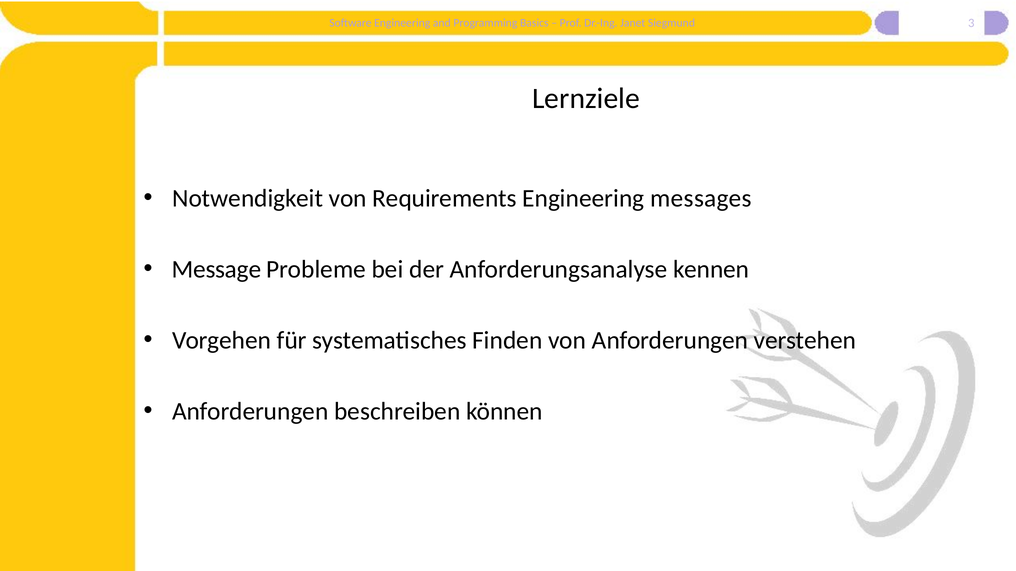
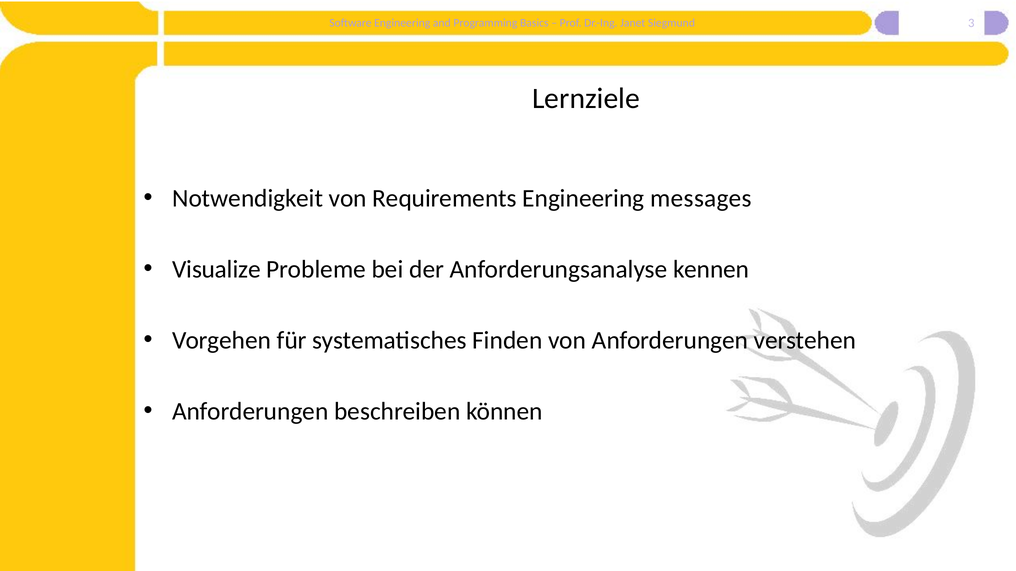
Message: Message -> Visualize (216, 270)
